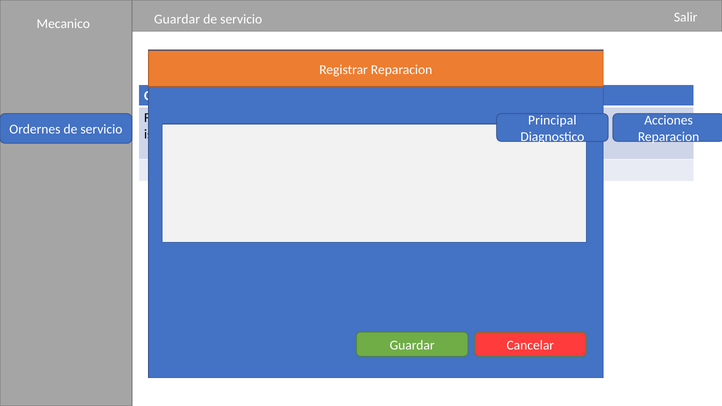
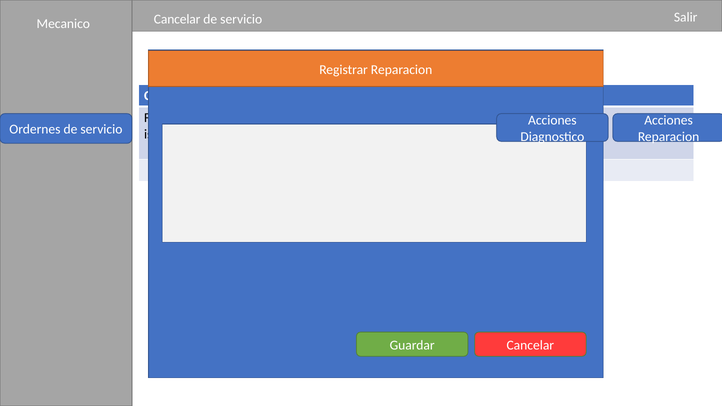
Guardar: Guardar -> Cancelar (177, 19)
Principal: Principal -> Acciones (552, 120)
